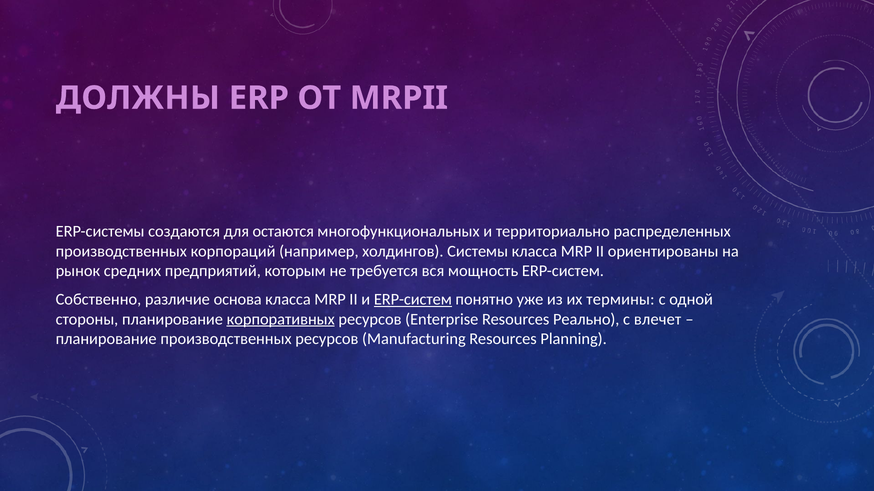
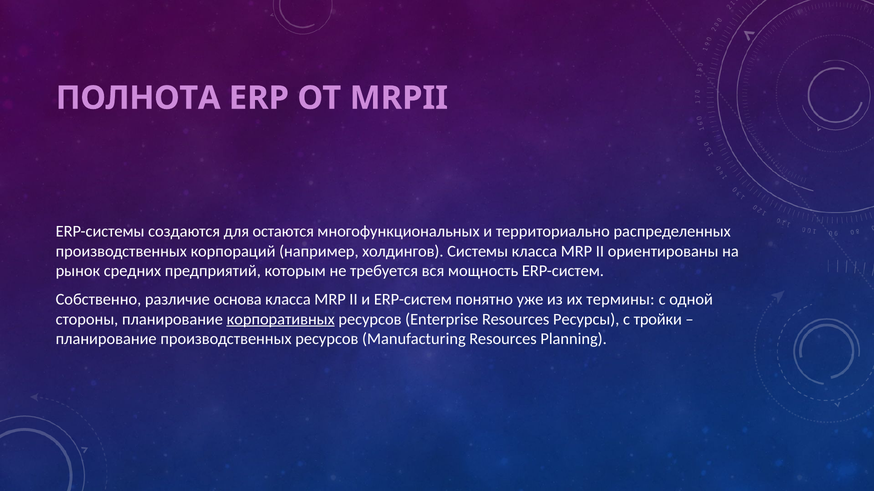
ДОЛЖНЫ: ДОЛЖНЫ -> ПОЛНОТА (138, 98)
ERP-систем underline: present -> none (413, 300)
Реально: Реально -> Ресурсы (586, 320)
влечет: влечет -> тройки (658, 320)
